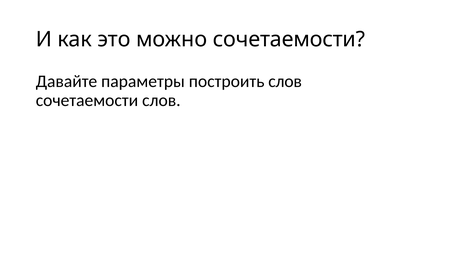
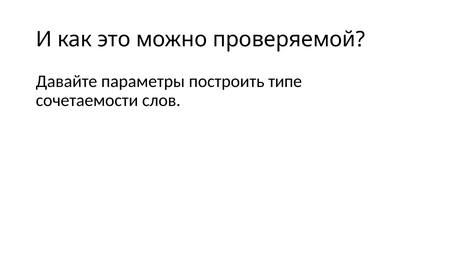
можно сочетаемости: сочетаемости -> проверяемой (289, 39)
построить слов: слов -> типе (285, 81)
